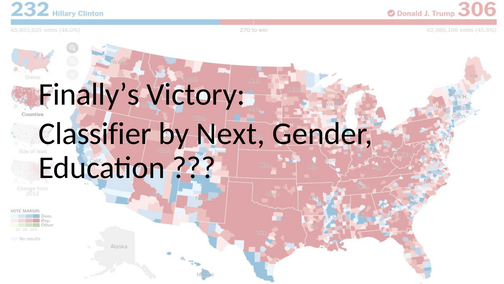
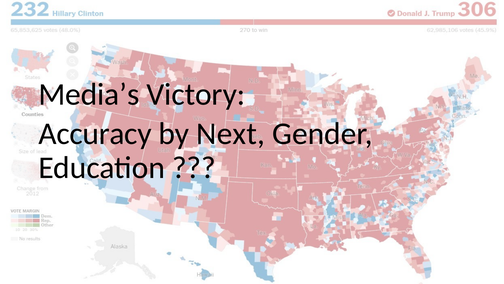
Finally’s: Finally’s -> Media’s (89, 94)
Classifier: Classifier -> Accuracy (95, 133)
